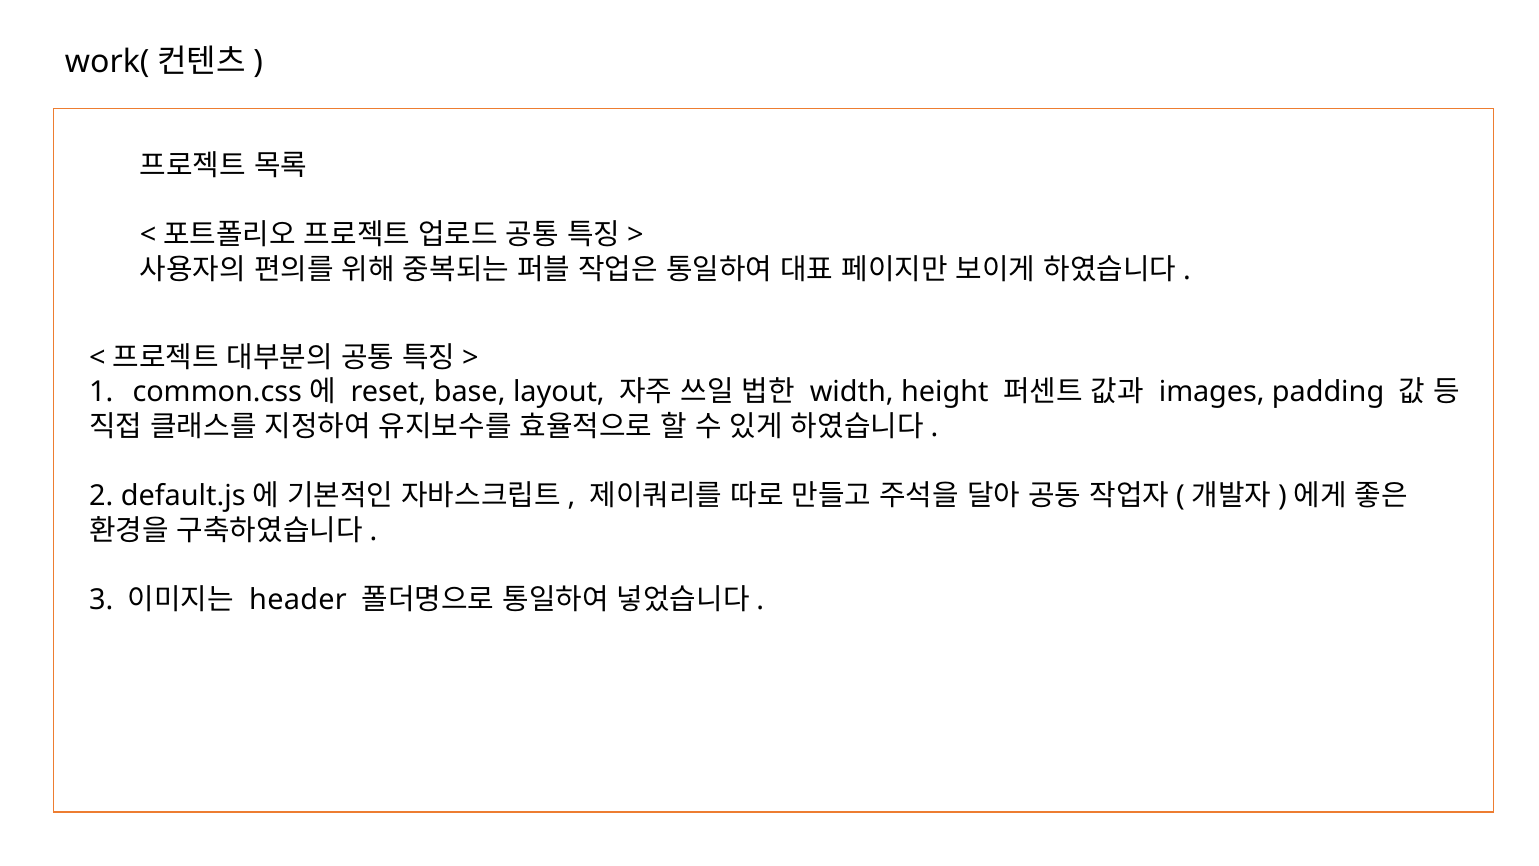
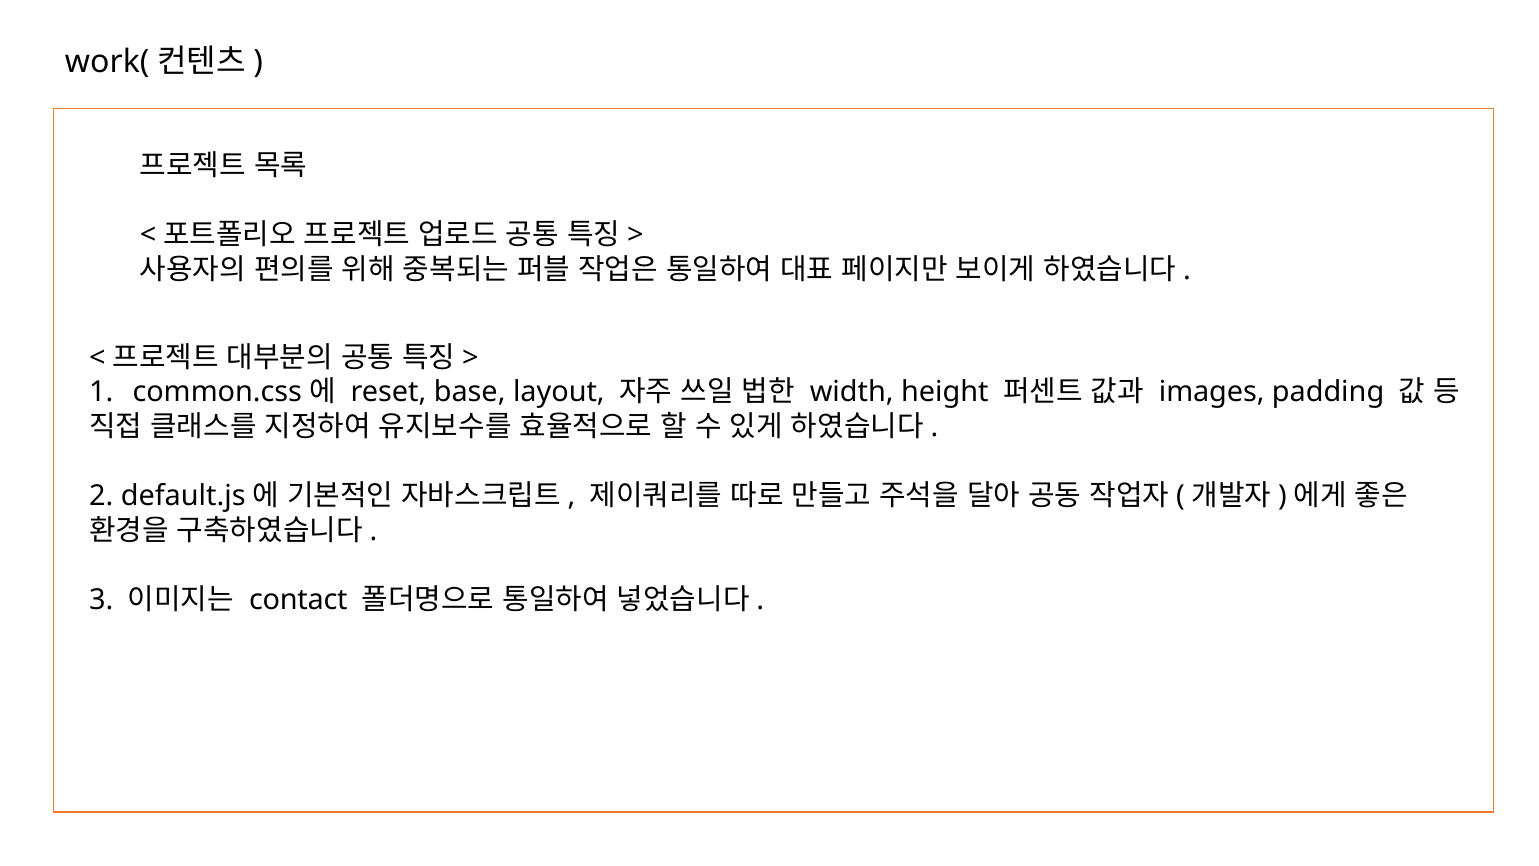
header: header -> contact (298, 600)
